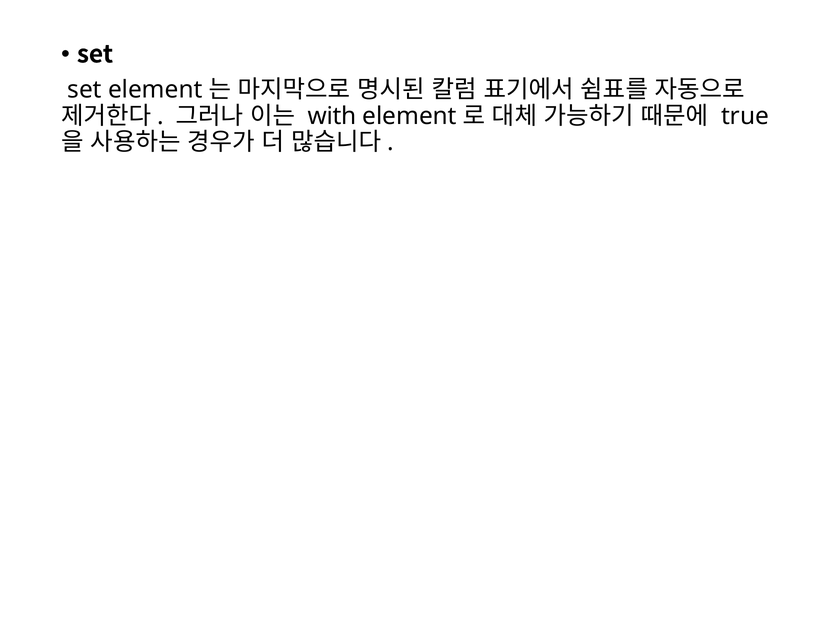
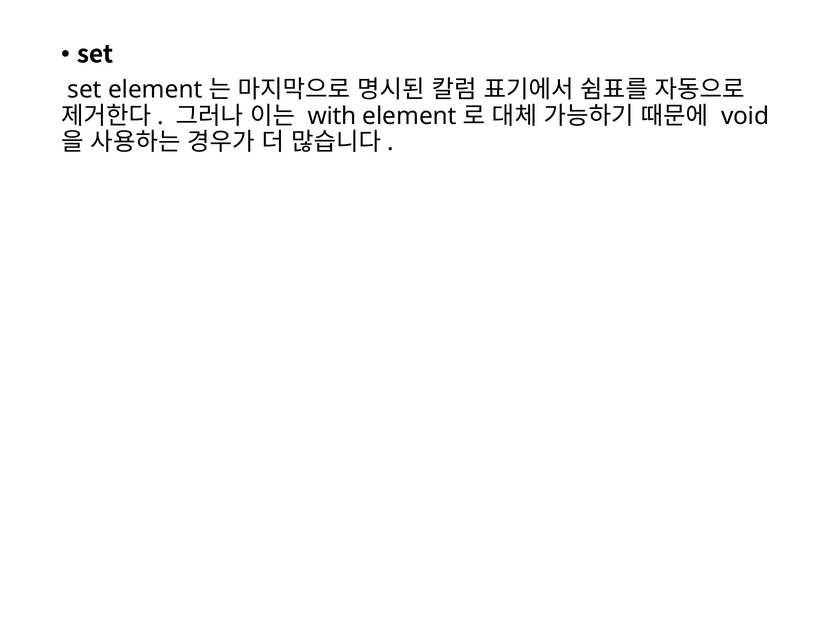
true: true -> void (745, 116)
